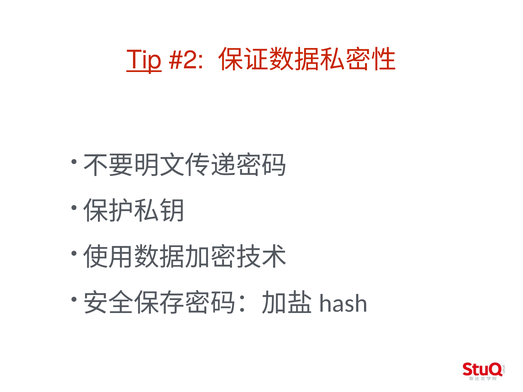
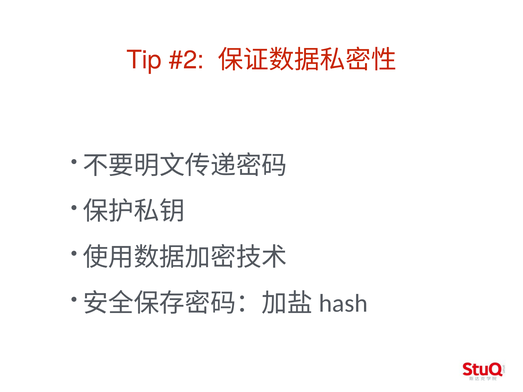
Tip underline: present -> none (144, 60)
